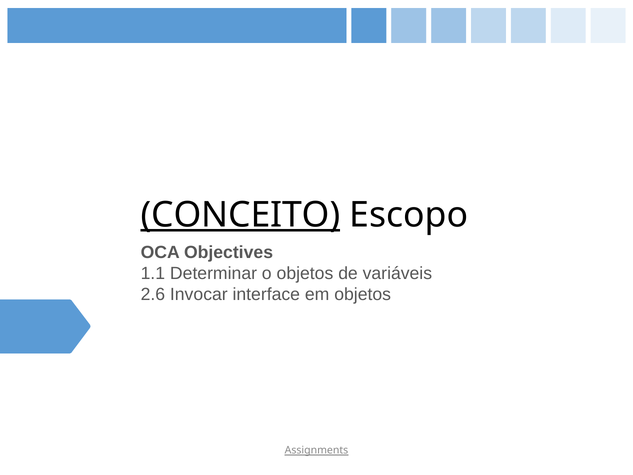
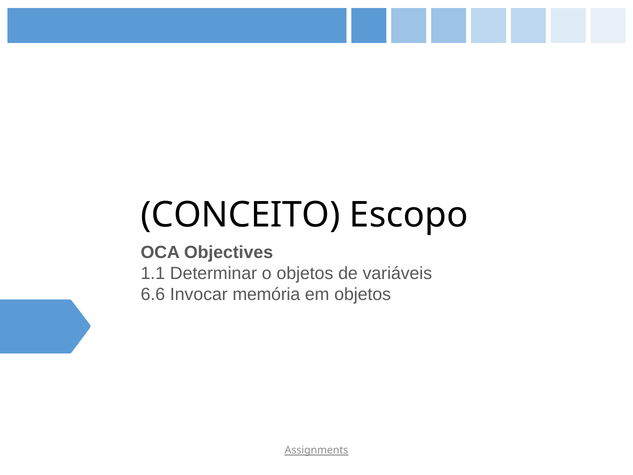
CONCEITO underline: present -> none (240, 215)
2.6: 2.6 -> 6.6 (153, 294)
interface: interface -> memória (266, 294)
